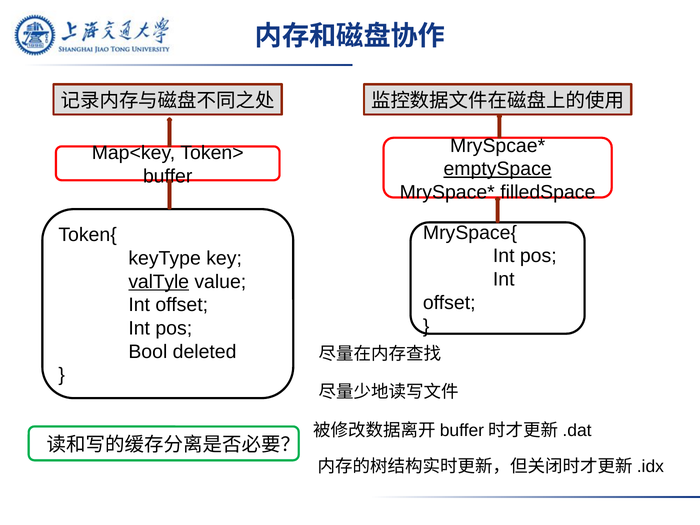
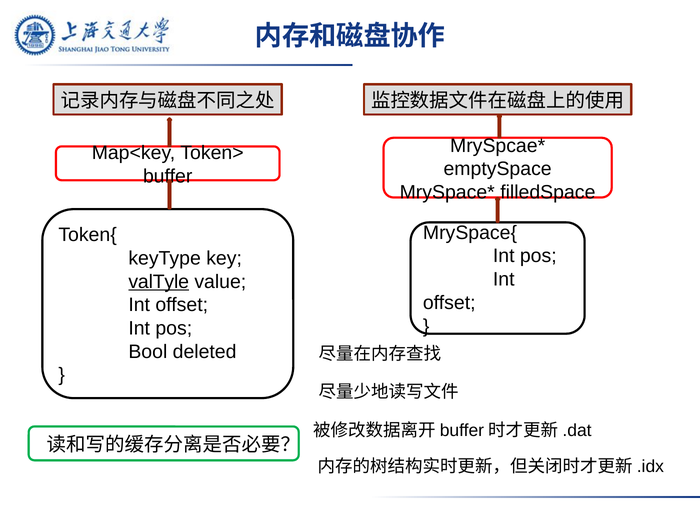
emptySpace underline: present -> none (498, 169)
